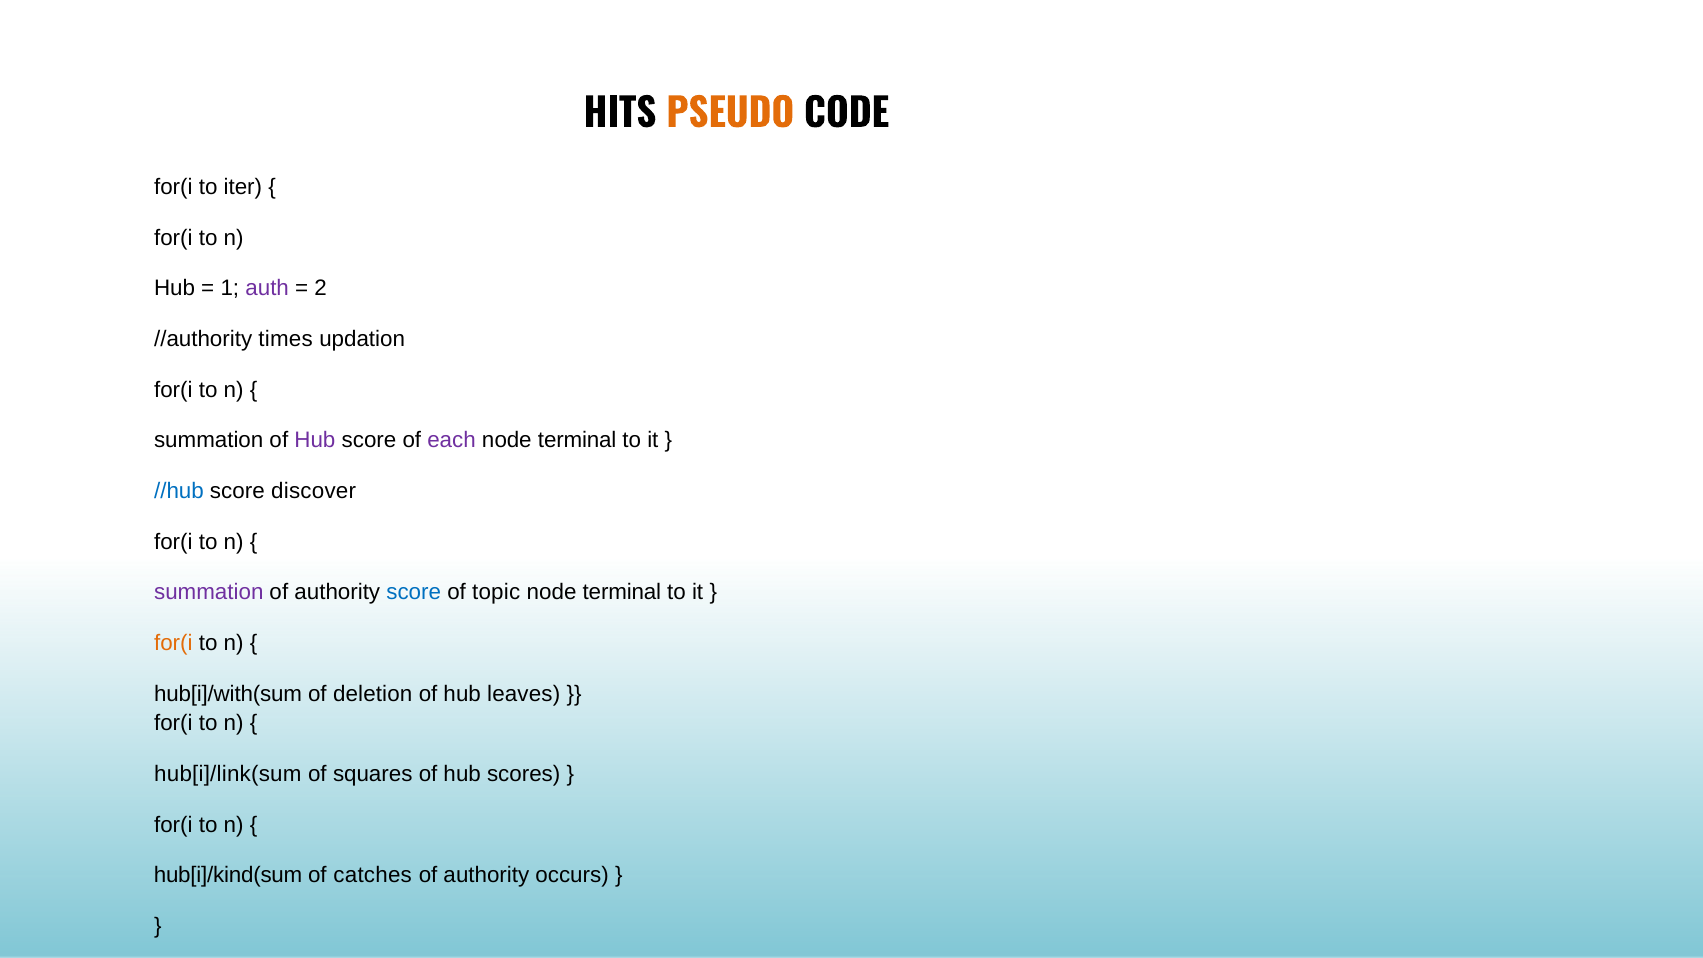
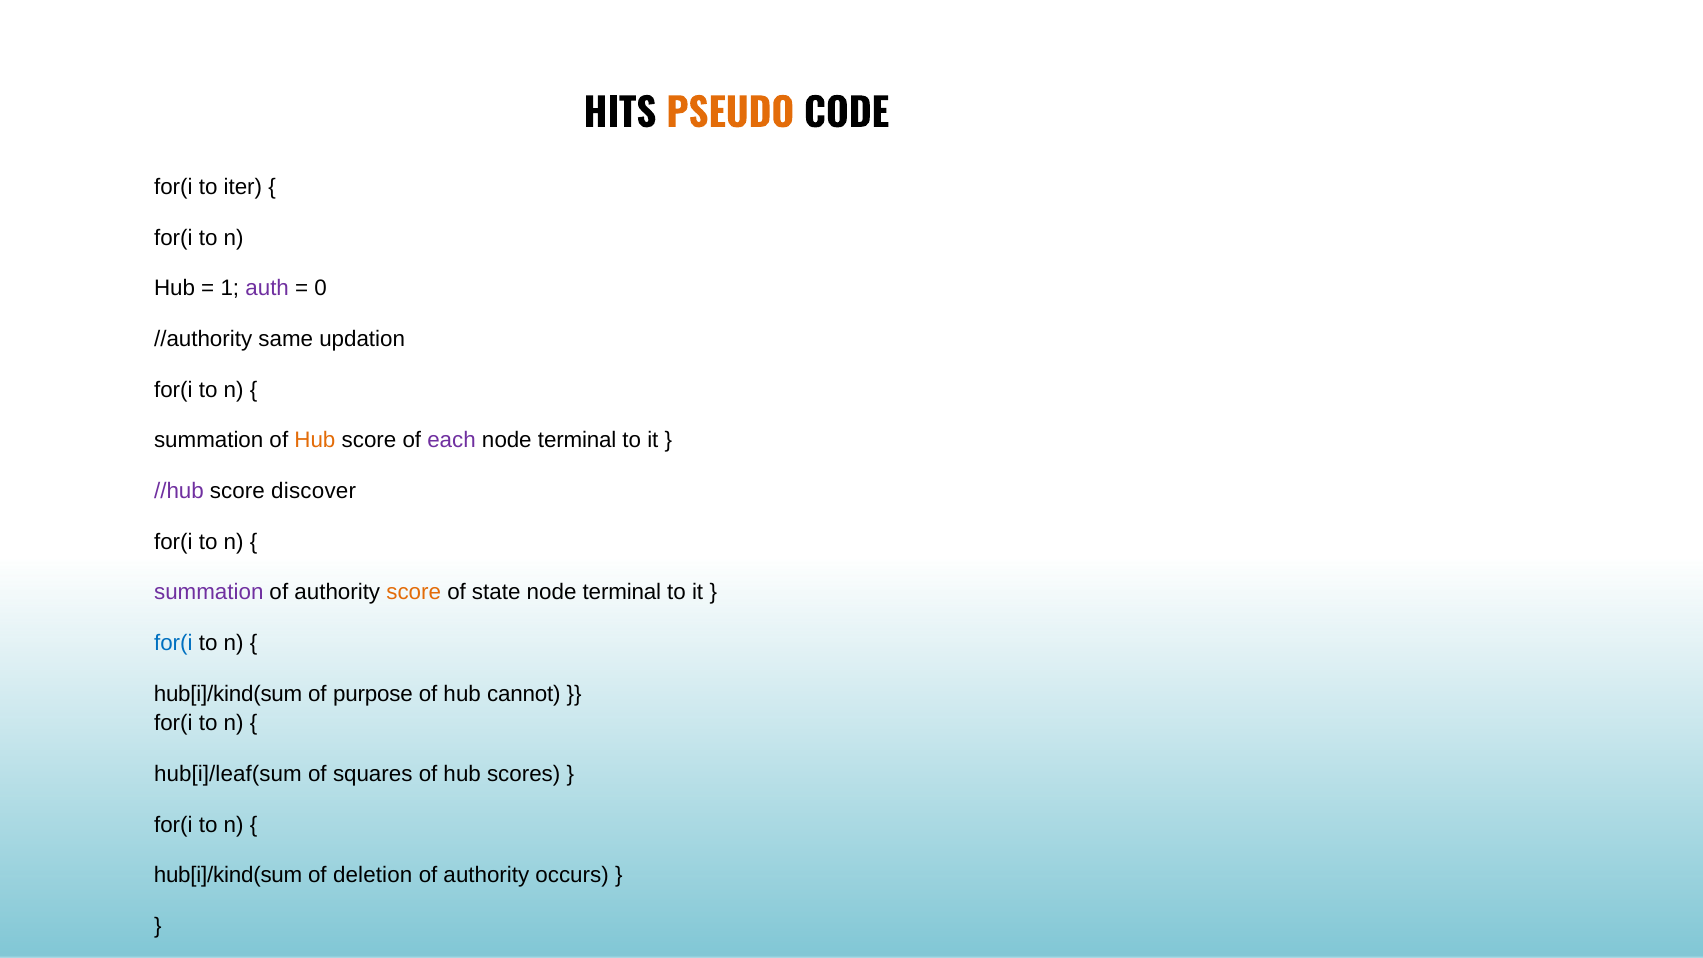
2: 2 -> 0 (321, 288)
times: times -> same (286, 339)
Hub colour: purple -> orange (315, 440)
//hub colour: blue -> purple (179, 491)
score colour: blue -> orange (414, 593)
topic: topic -> state (496, 593)
for(i colour: orange -> blue (173, 643)
hub[i]/with(sum: hub[i]/with(sum -> hub[i]/kind(sum (228, 694)
deletion: deletion -> purpose (373, 694)
leaves: leaves -> cannot (524, 694)
hub[i]/link(sum: hub[i]/link(sum -> hub[i]/leaf(sum (228, 774)
catches: catches -> deletion (373, 875)
